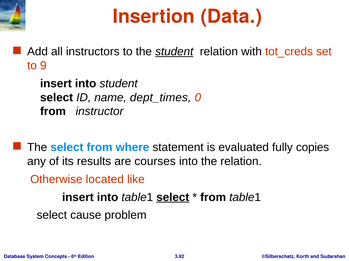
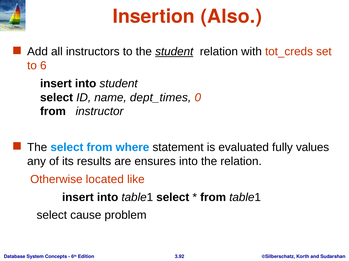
Data: Data -> Also (231, 16)
9: 9 -> 6 (43, 66)
copies: copies -> values (313, 148)
courses: courses -> ensures (155, 162)
select underline: present -> none (173, 198)
